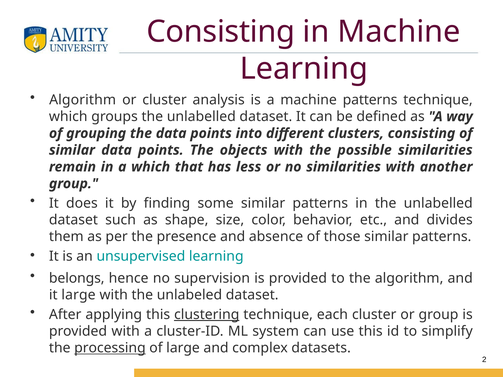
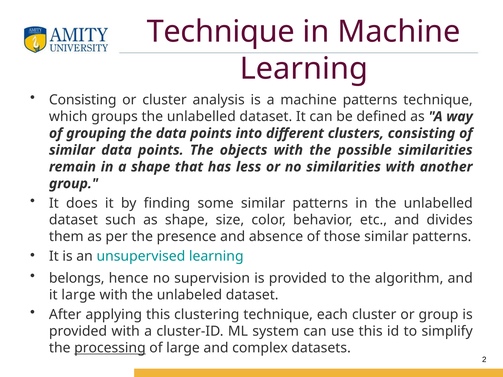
Consisting: Consisting -> Technique (221, 32)
Algorithm: Algorithm -> Consisting (83, 100)
a which: which -> shape (151, 167)
clustering underline: present -> none (207, 315)
